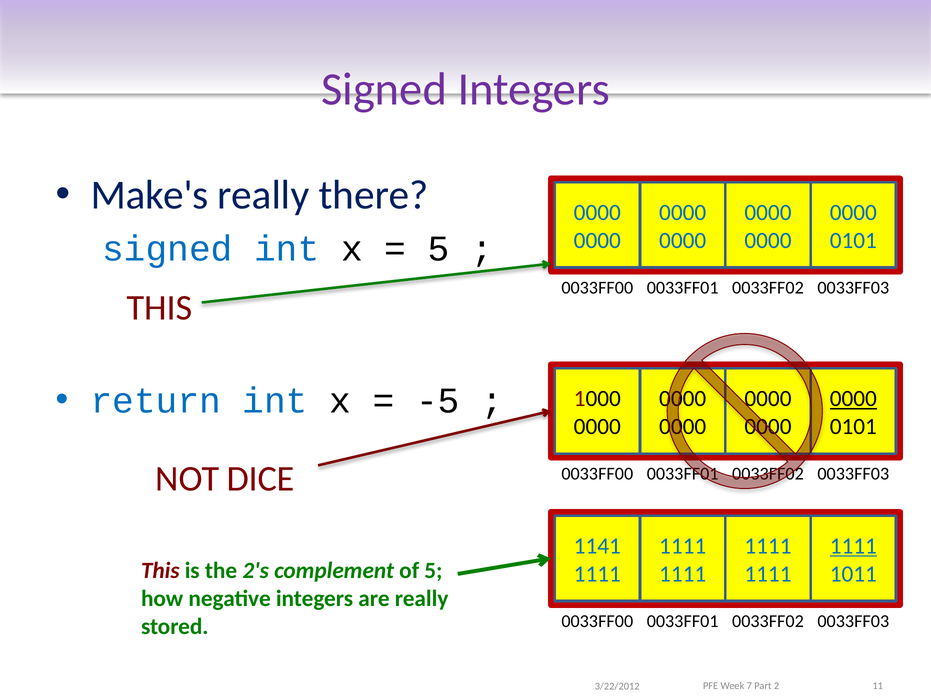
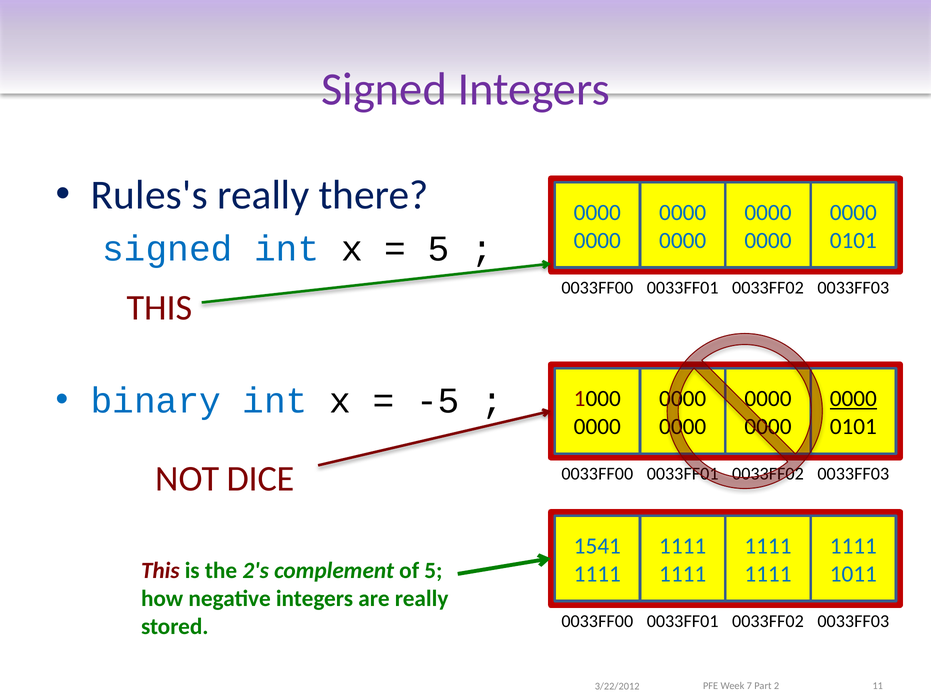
Make's: Make's -> Rules's (149, 195)
return: return -> binary (156, 401)
1141: 1141 -> 1541 (597, 546)
1111 underline: present -> none (853, 546)
